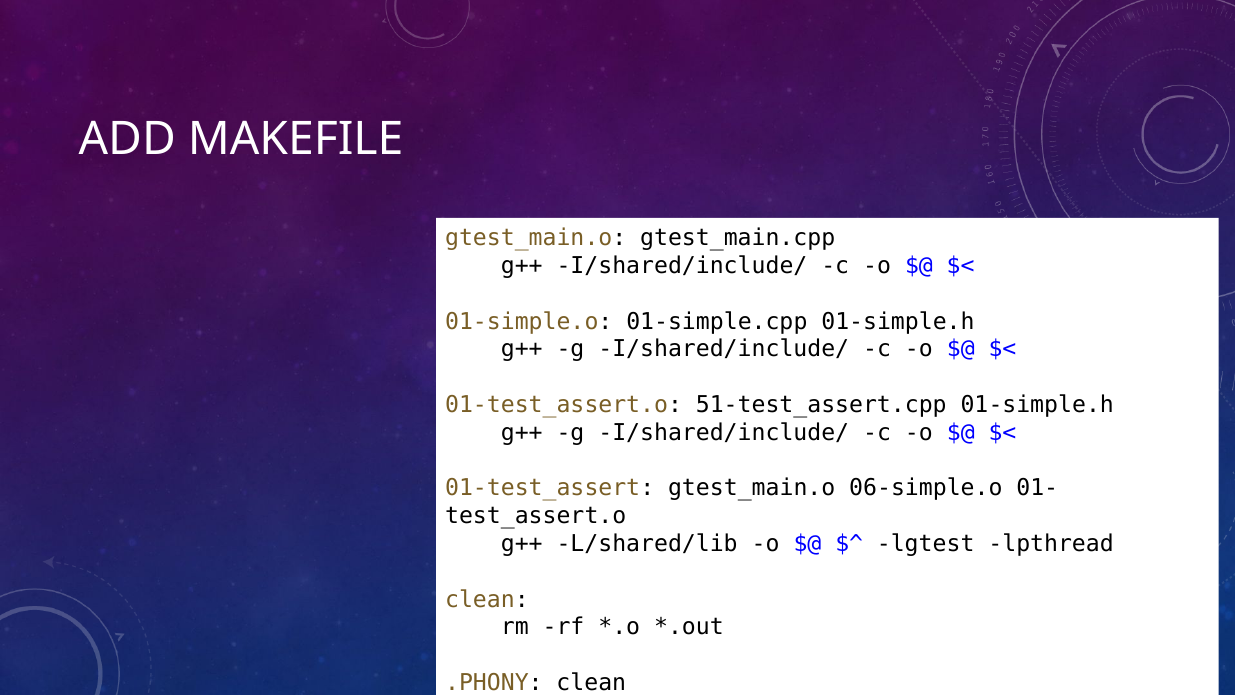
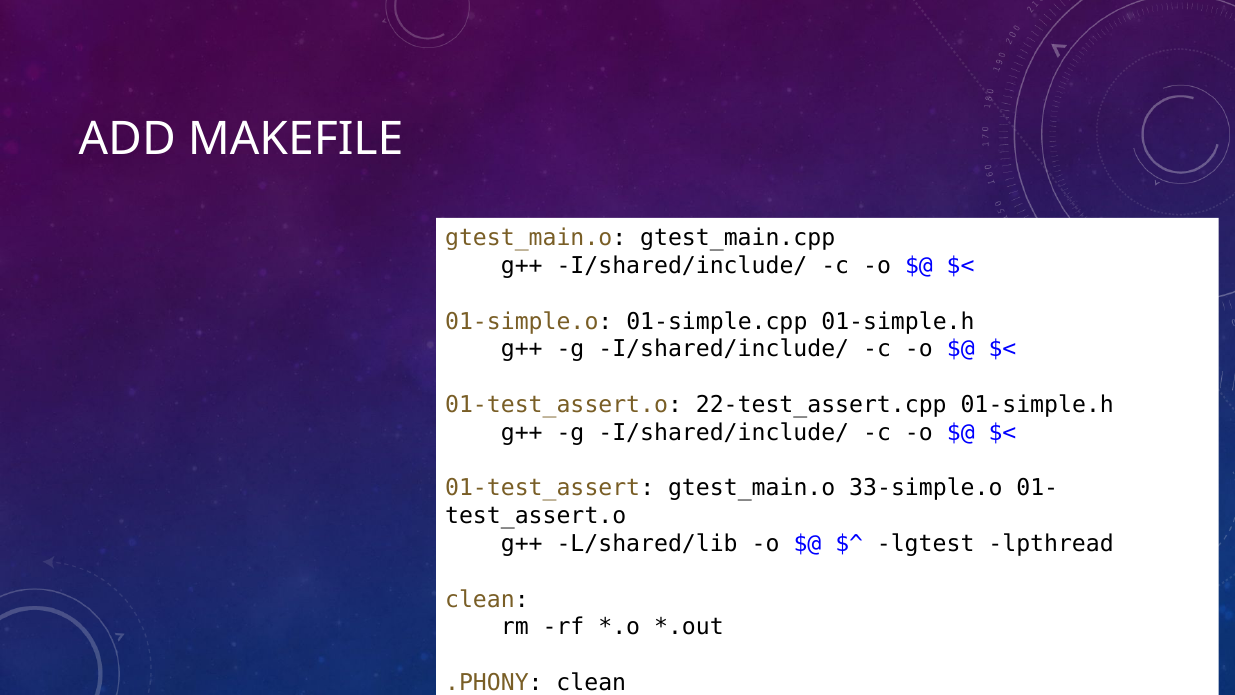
51-test_assert.cpp: 51-test_assert.cpp -> 22-test_assert.cpp (821, 405)
06-simple.o: 06-simple.o -> 33-simple.o (926, 488)
